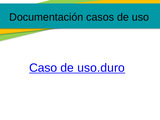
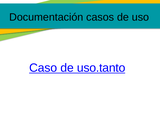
uso.duro: uso.duro -> uso.tanto (101, 68)
